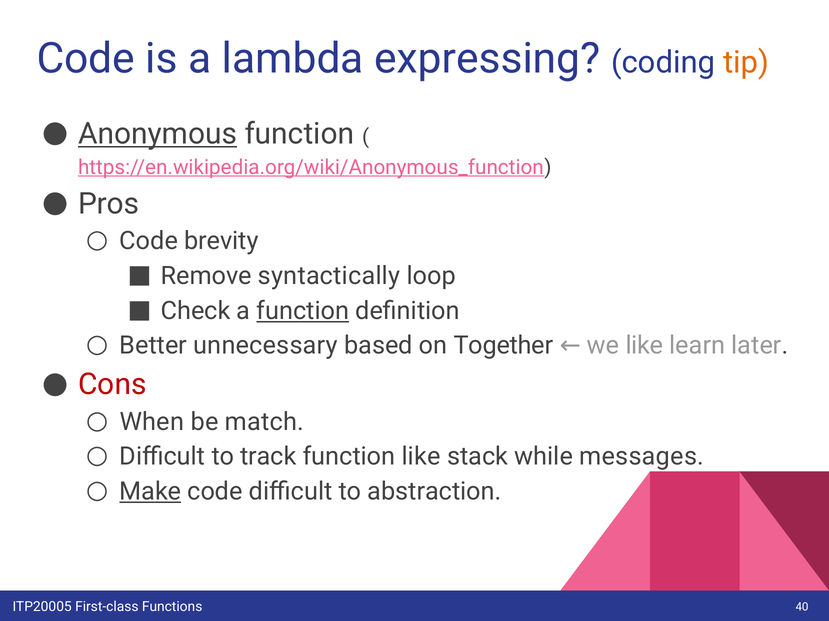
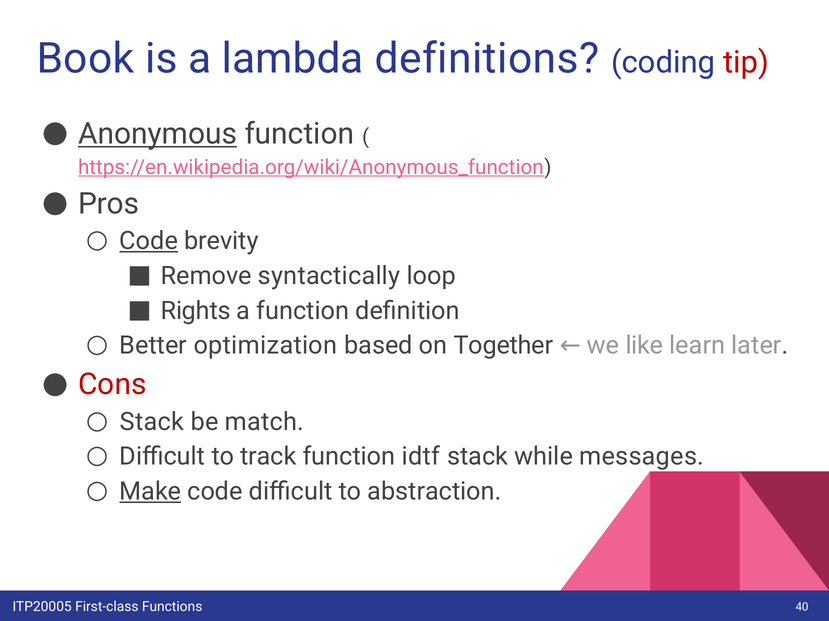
Code: Code -> Book (85, 59)
expressing: expressing -> definitions (487, 59)
tip colour: orange -> red (746, 63)
Code underline: none -> present (149, 241)
Check: Check -> Rights (196, 311)
function underline: present -> none (303, 311)
unnecessary: unnecessary -> optimization (265, 346)
When: When -> Stack (152, 422)
function like: like -> idtf (421, 457)
